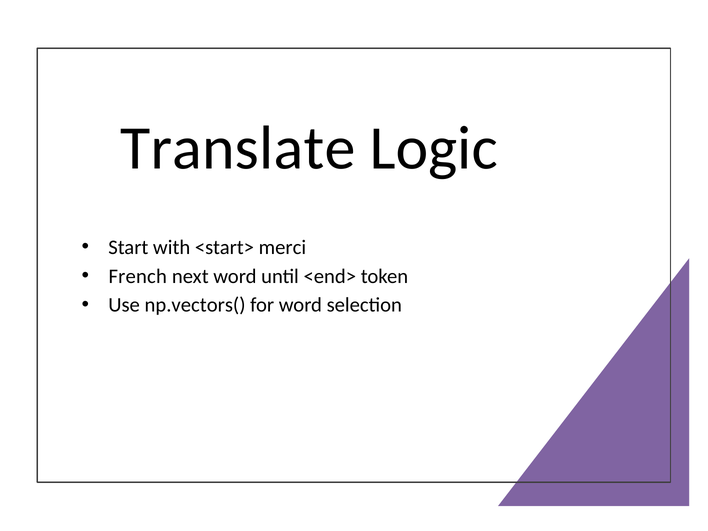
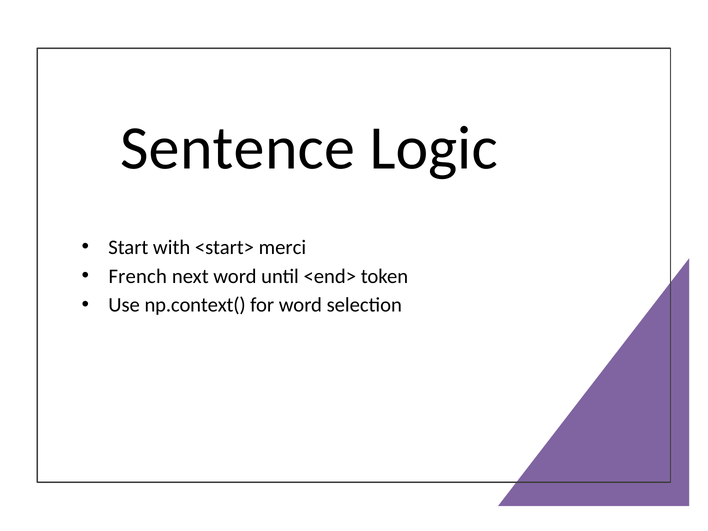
Translate: Translate -> Sentence (238, 148)
np.vectors(: np.vectors( -> np.context( (195, 305)
